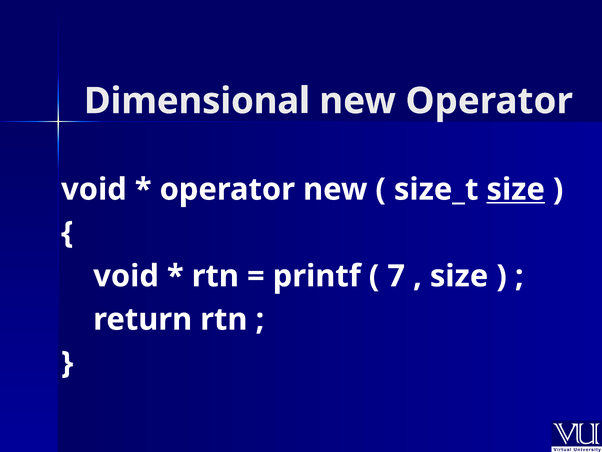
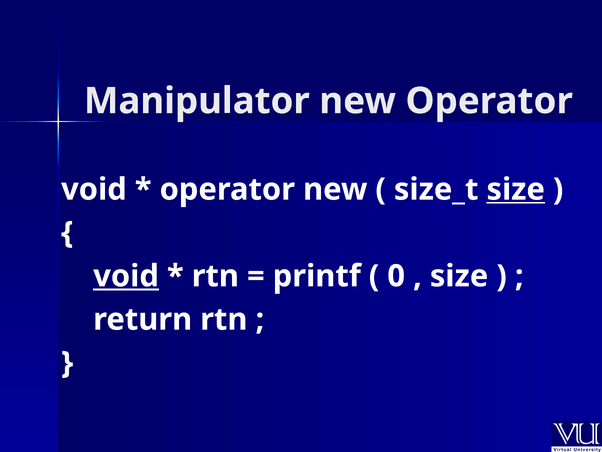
Dimensional: Dimensional -> Manipulator (197, 101)
void underline: none -> present (126, 276)
7: 7 -> 0 (396, 276)
